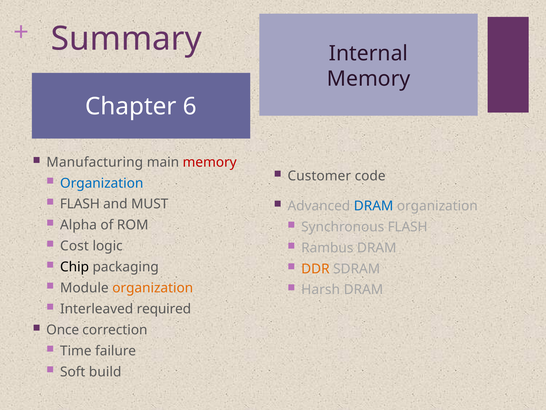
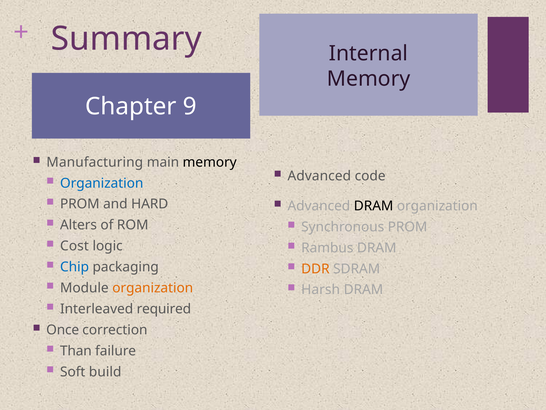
6: 6 -> 9 (190, 106)
memory colour: red -> black (210, 162)
Customer: Customer -> Advanced (319, 176)
FLASH: FLASH -> PROM (80, 204)
MUST: MUST -> HARD (150, 204)
DRAM colour: blue -> black (374, 206)
Alpha: Alpha -> Alters (78, 225)
Synchronous FLASH: FLASH -> PROM (408, 227)
Chip colour: black -> blue (75, 267)
Time: Time -> Than (76, 350)
